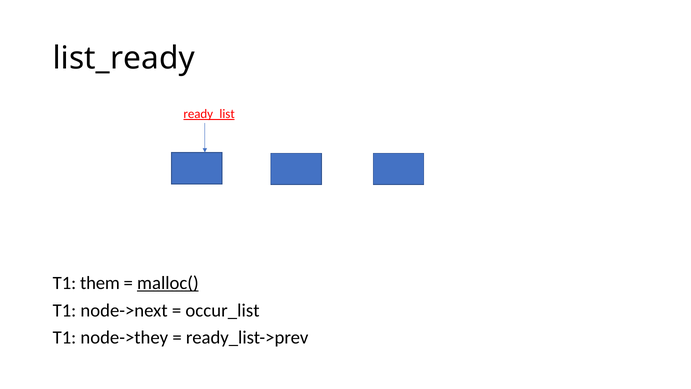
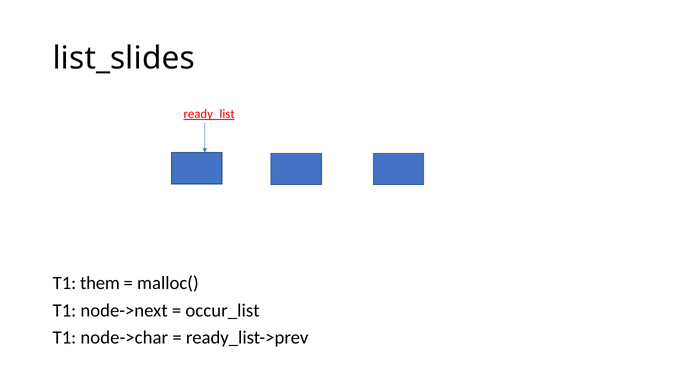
list_ready: list_ready -> list_slides (124, 58)
malloc( underline: present -> none (168, 283)
node->they: node->they -> node->char (124, 337)
